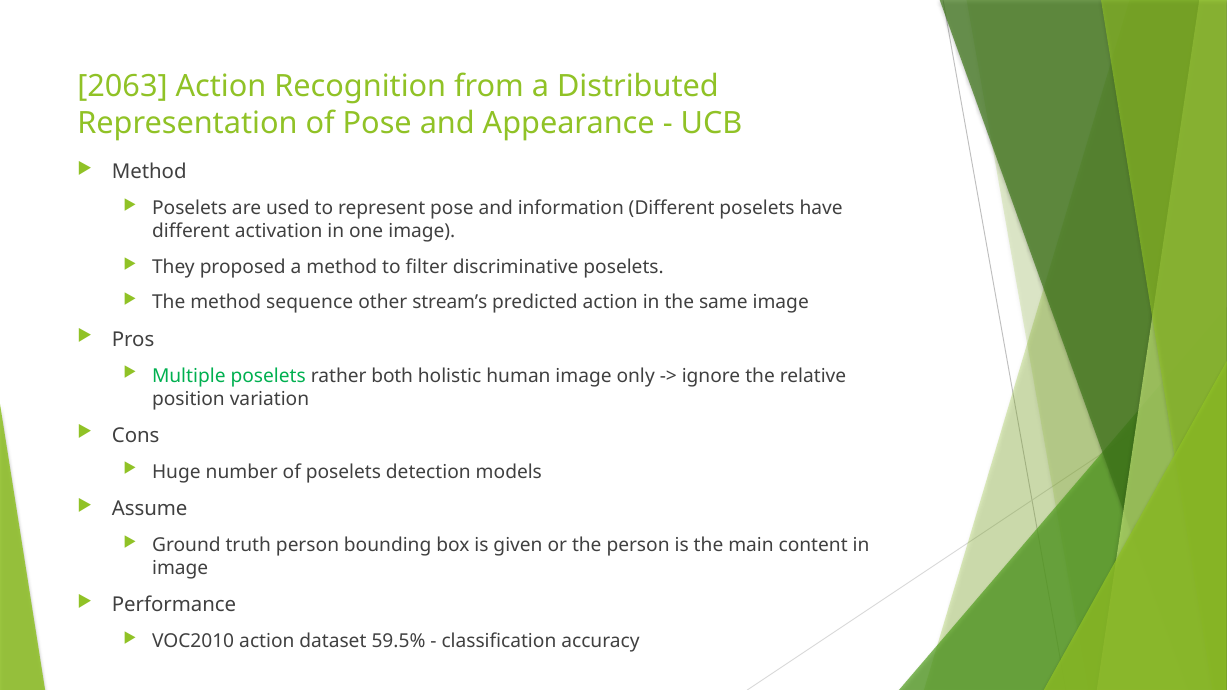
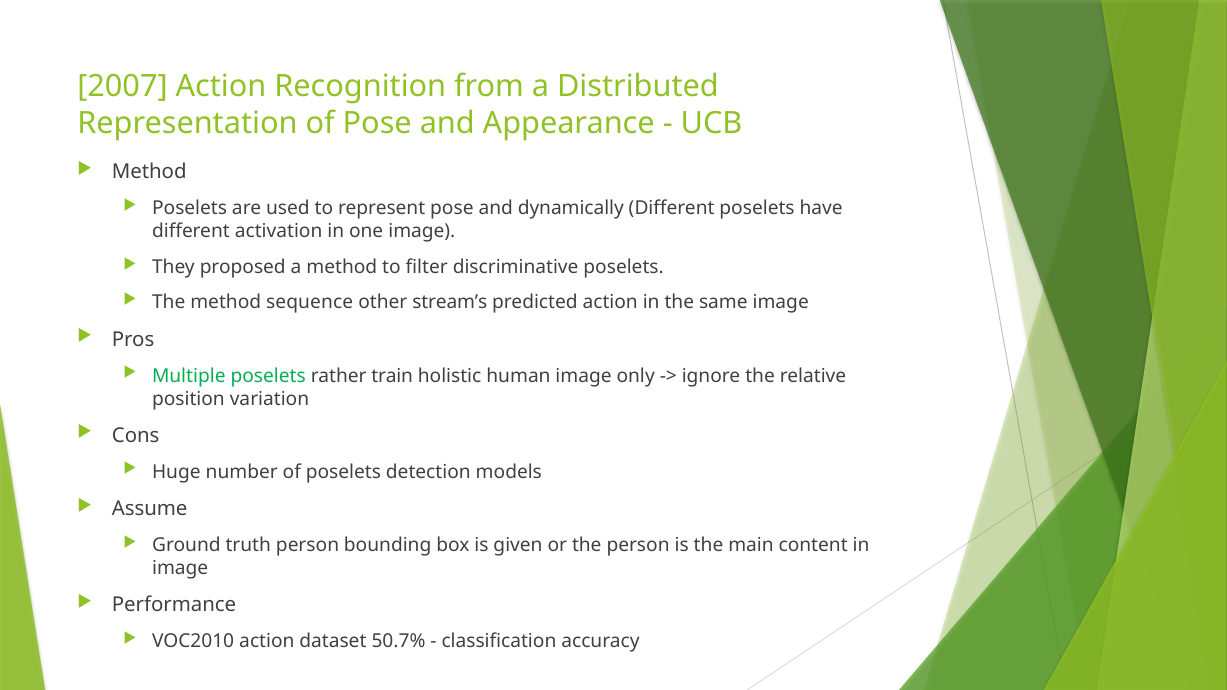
2063: 2063 -> 2007 (122, 86)
information: information -> dynamically (571, 208)
both: both -> train (392, 376)
59.5%: 59.5% -> 50.7% (398, 641)
